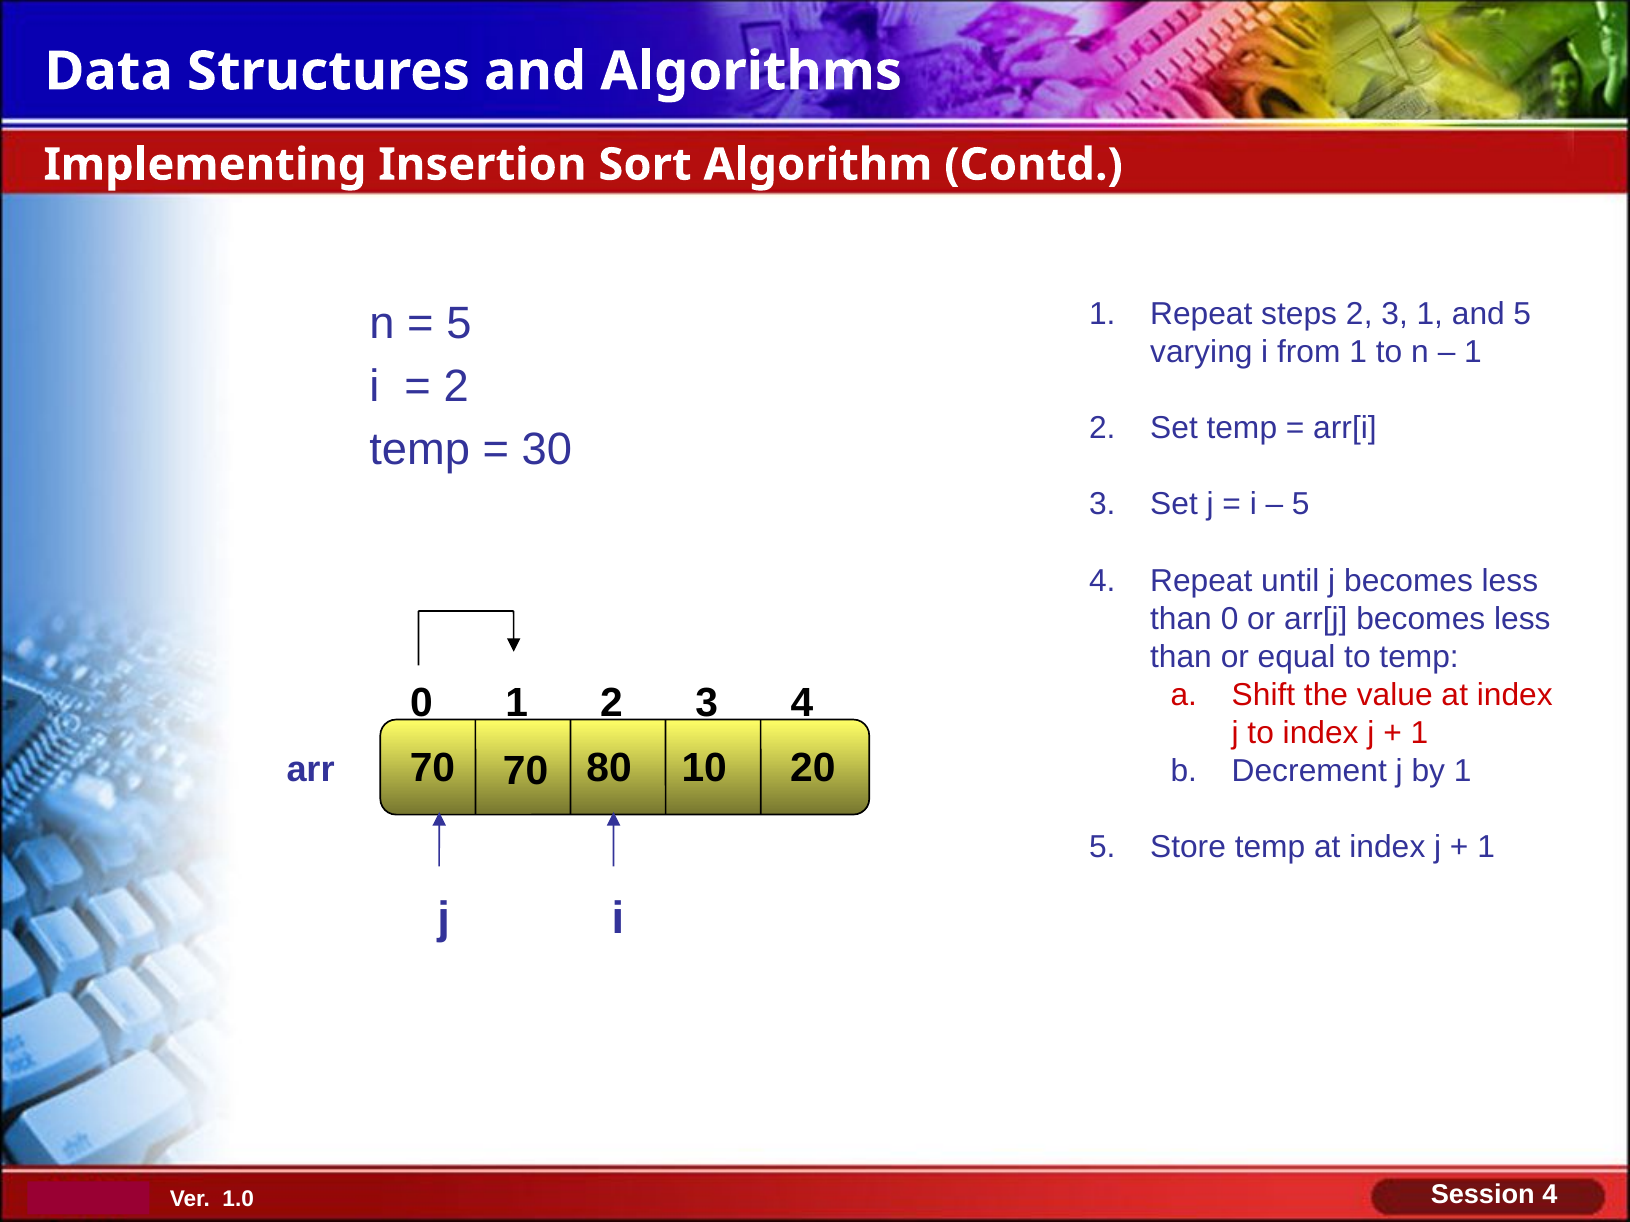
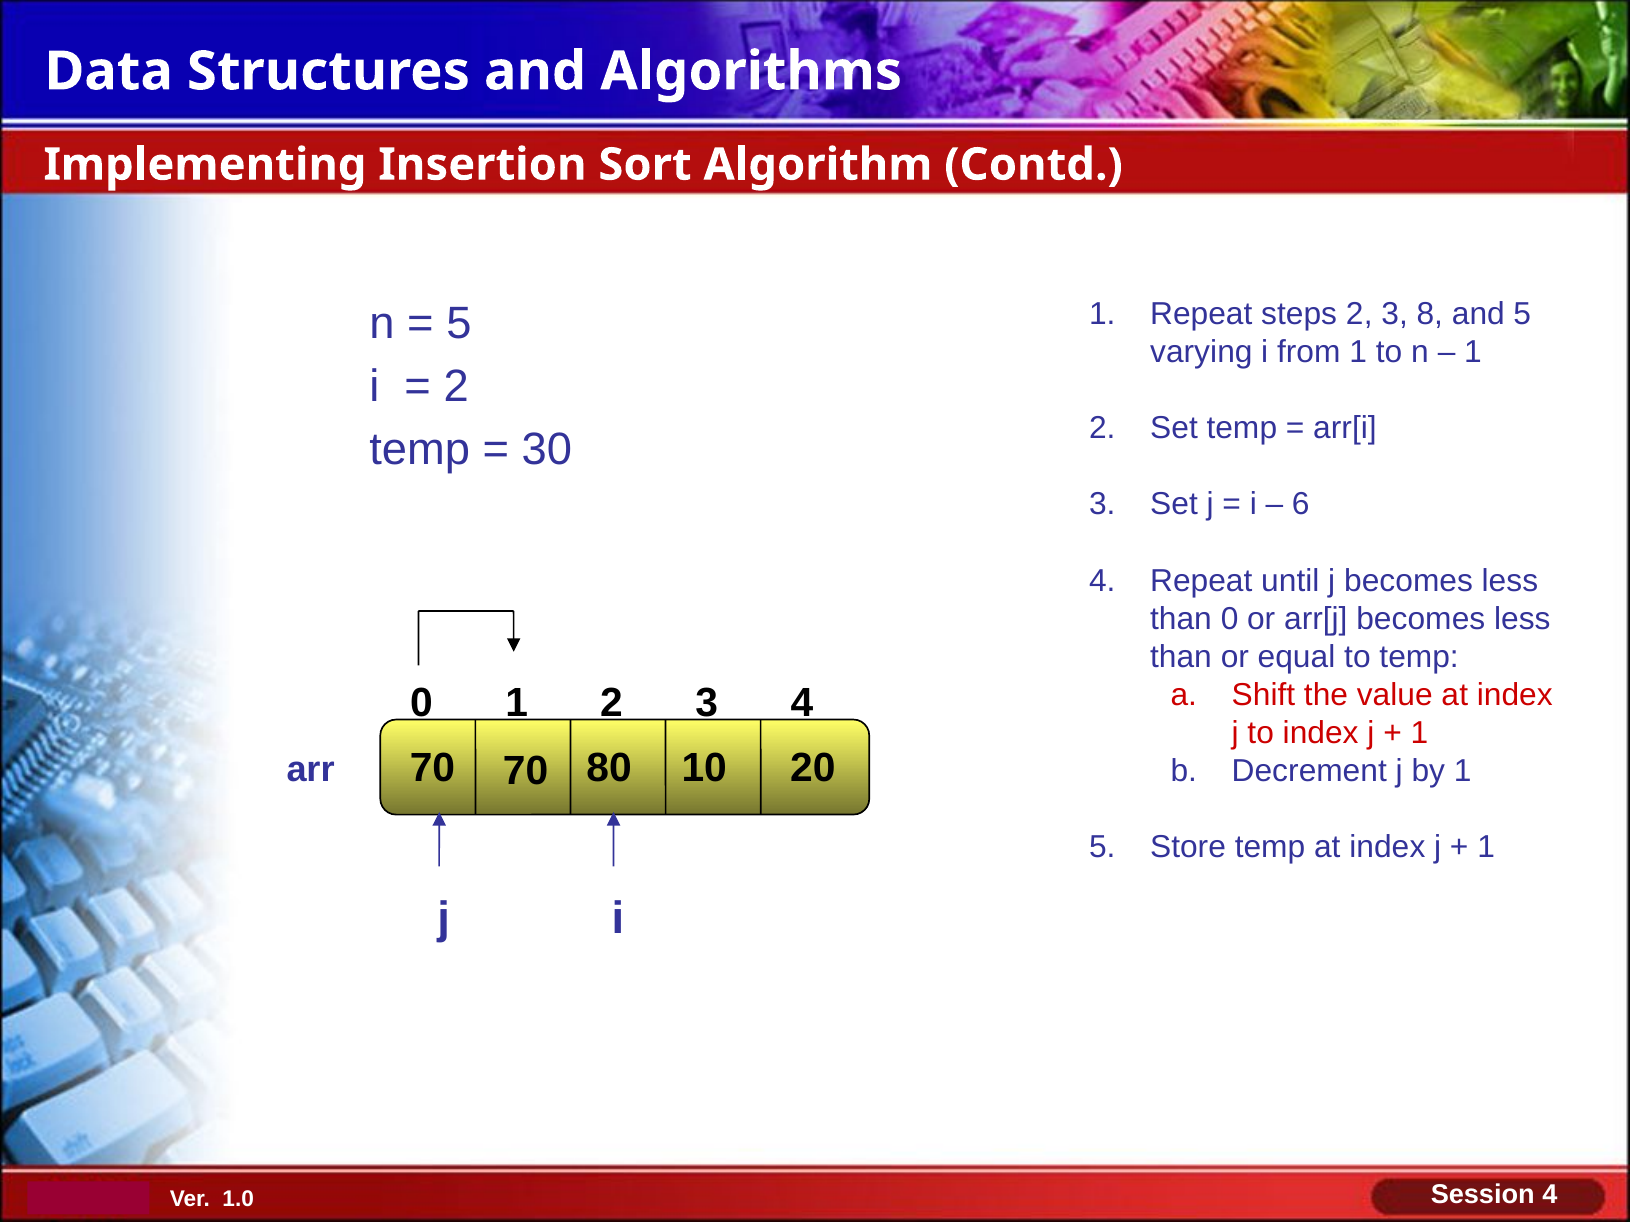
3 1: 1 -> 8 (1430, 314)
5: 5 -> 6 (1301, 505)
